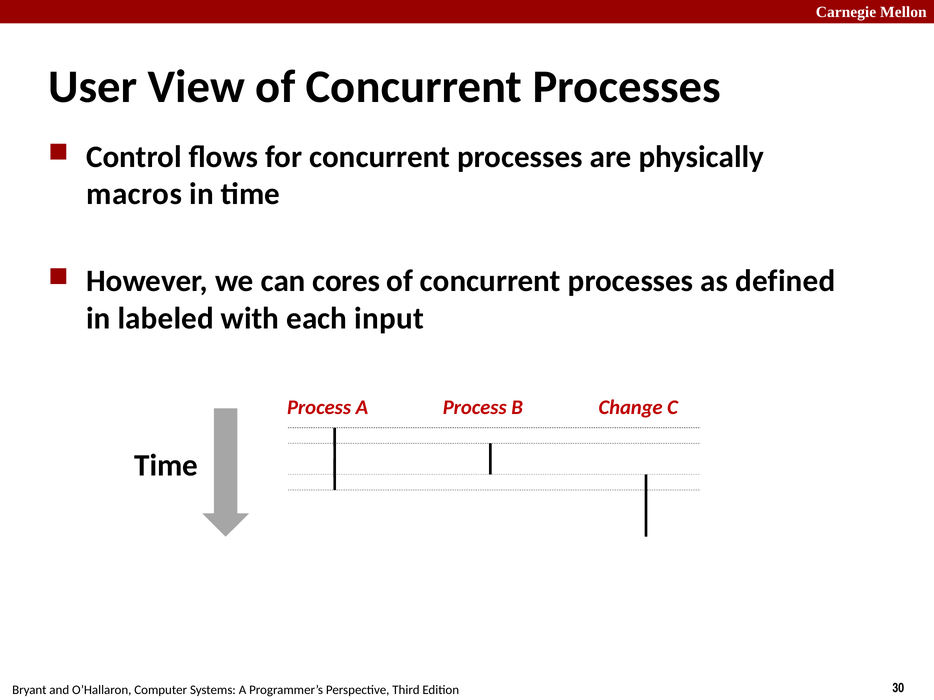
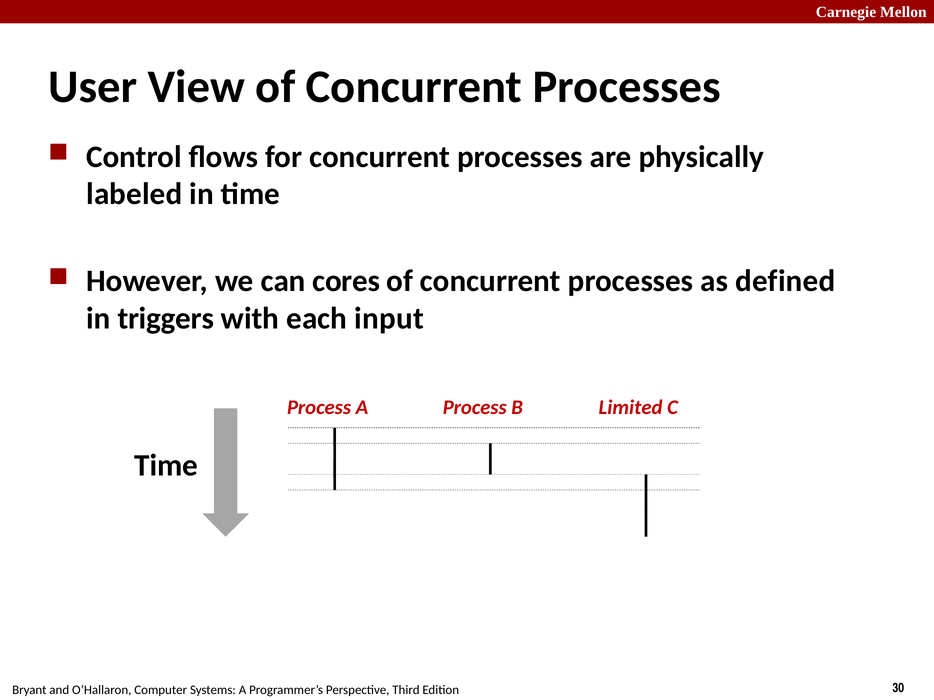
macros: macros -> labeled (134, 194)
labeled: labeled -> triggers (166, 319)
Change: Change -> Limited (631, 408)
